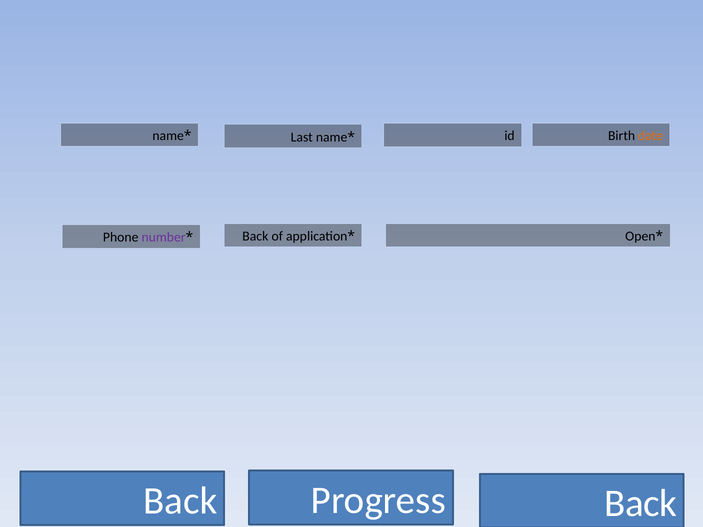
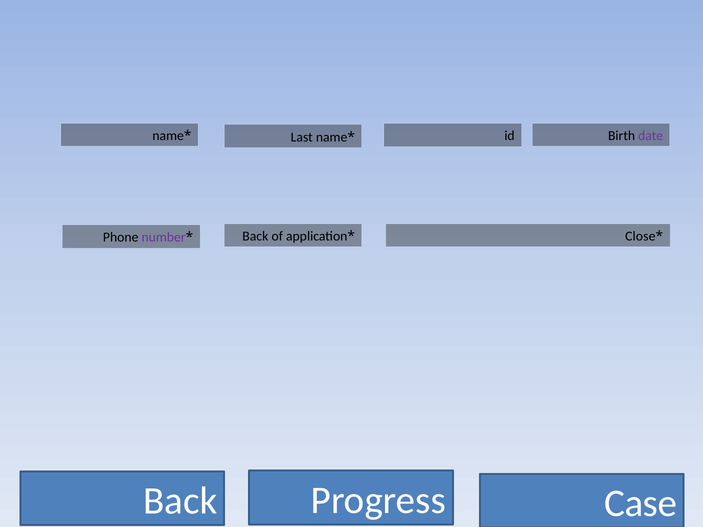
date colour: orange -> purple (651, 136)
Open: Open -> Close (640, 236)
Back: Back -> Case (641, 504)
